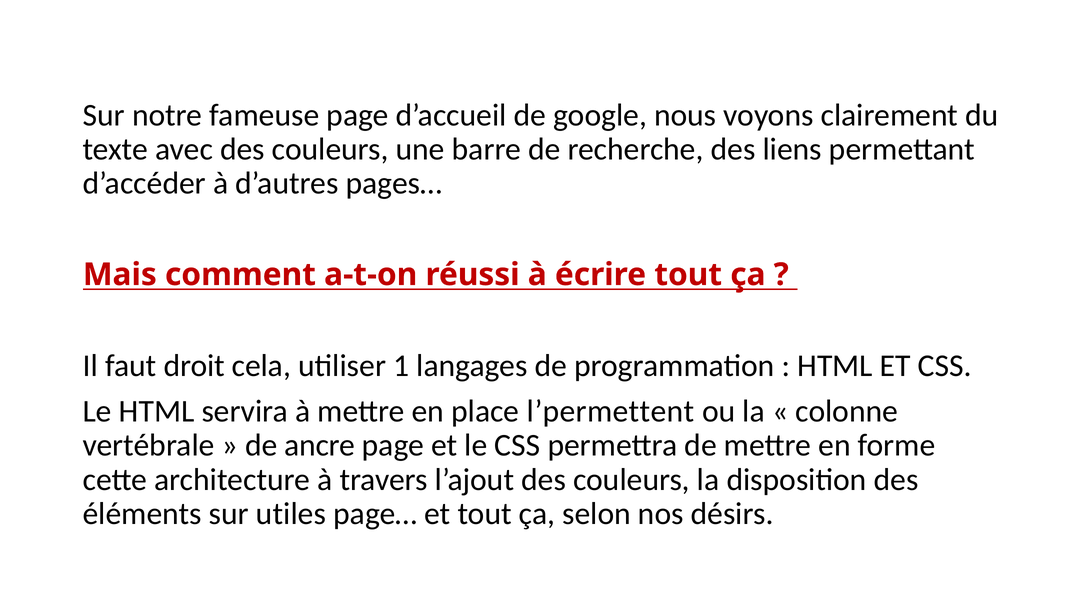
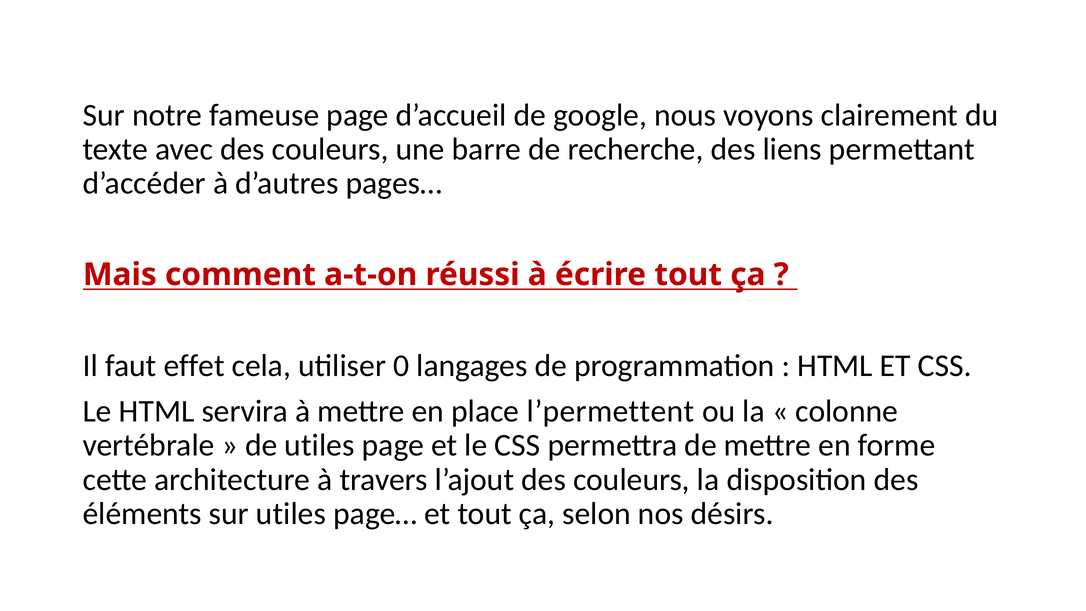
droit: droit -> effet (194, 366)
1: 1 -> 0 (401, 366)
de ancre: ancre -> utiles (320, 445)
